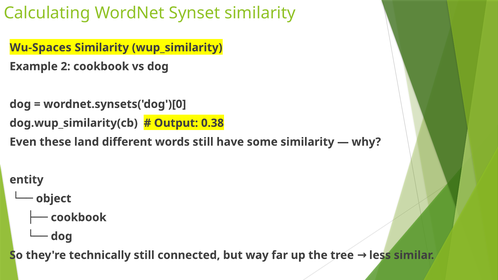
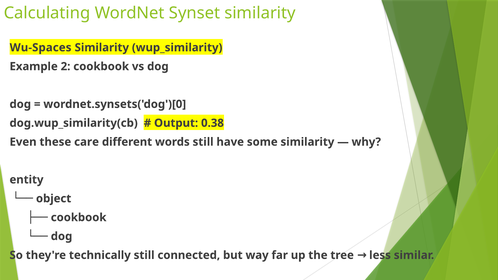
land: land -> care (87, 142)
